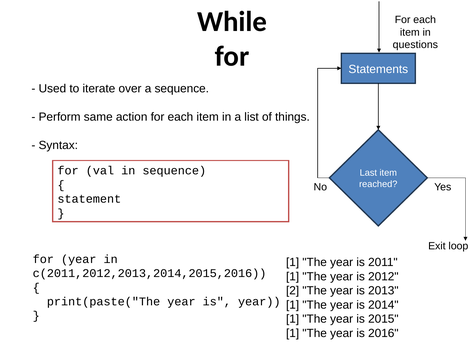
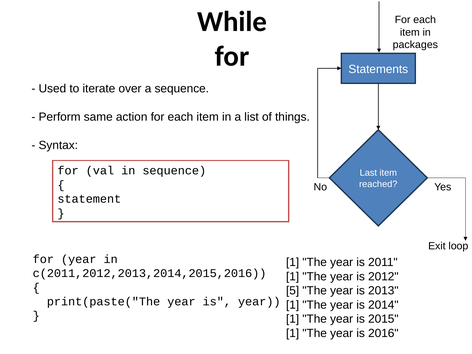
questions: questions -> packages (415, 45)
2: 2 -> 5 (293, 291)
